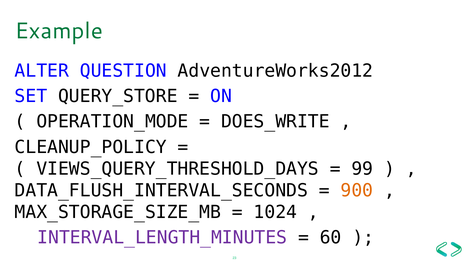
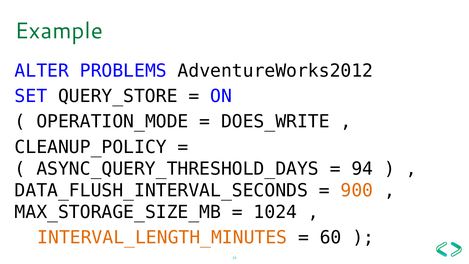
QUESTION: QUESTION -> PROBLEMS (123, 71)
VIEWS_QUERY_THRESHOLD_DAYS: VIEWS_QUERY_THRESHOLD_DAYS -> ASYNC_QUERY_THRESHOLD_DAYS (178, 169)
99: 99 -> 94 (362, 169)
INTERVAL_LENGTH_MINUTES colour: purple -> orange (162, 237)
